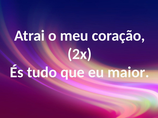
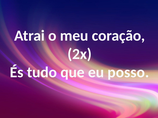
maior: maior -> posso (128, 73)
